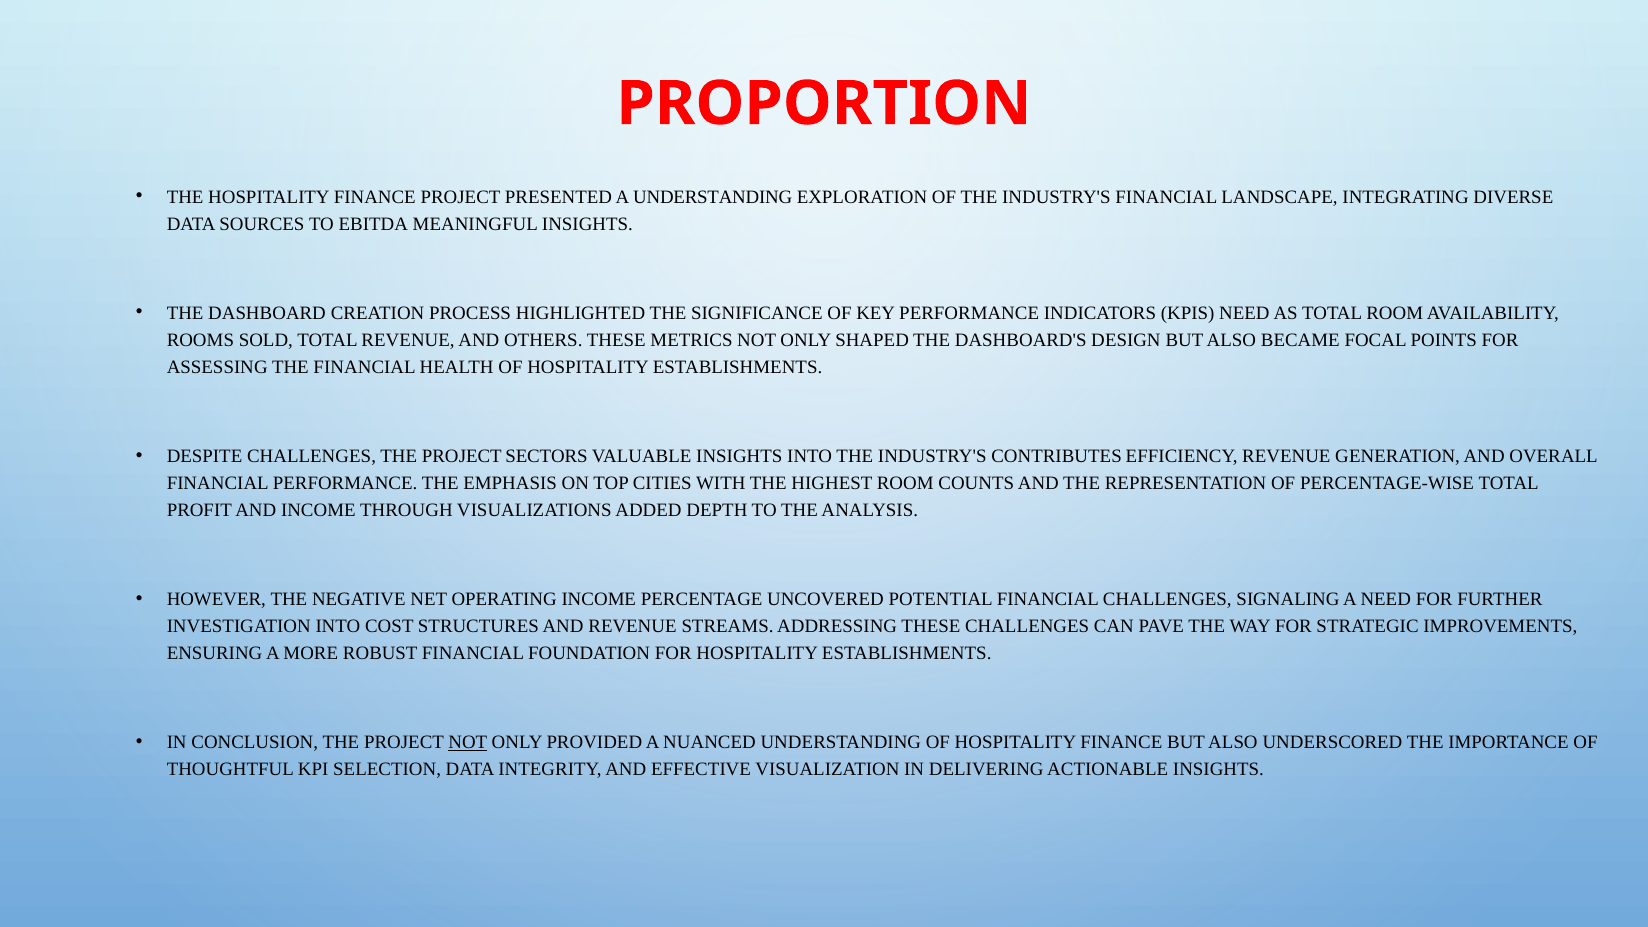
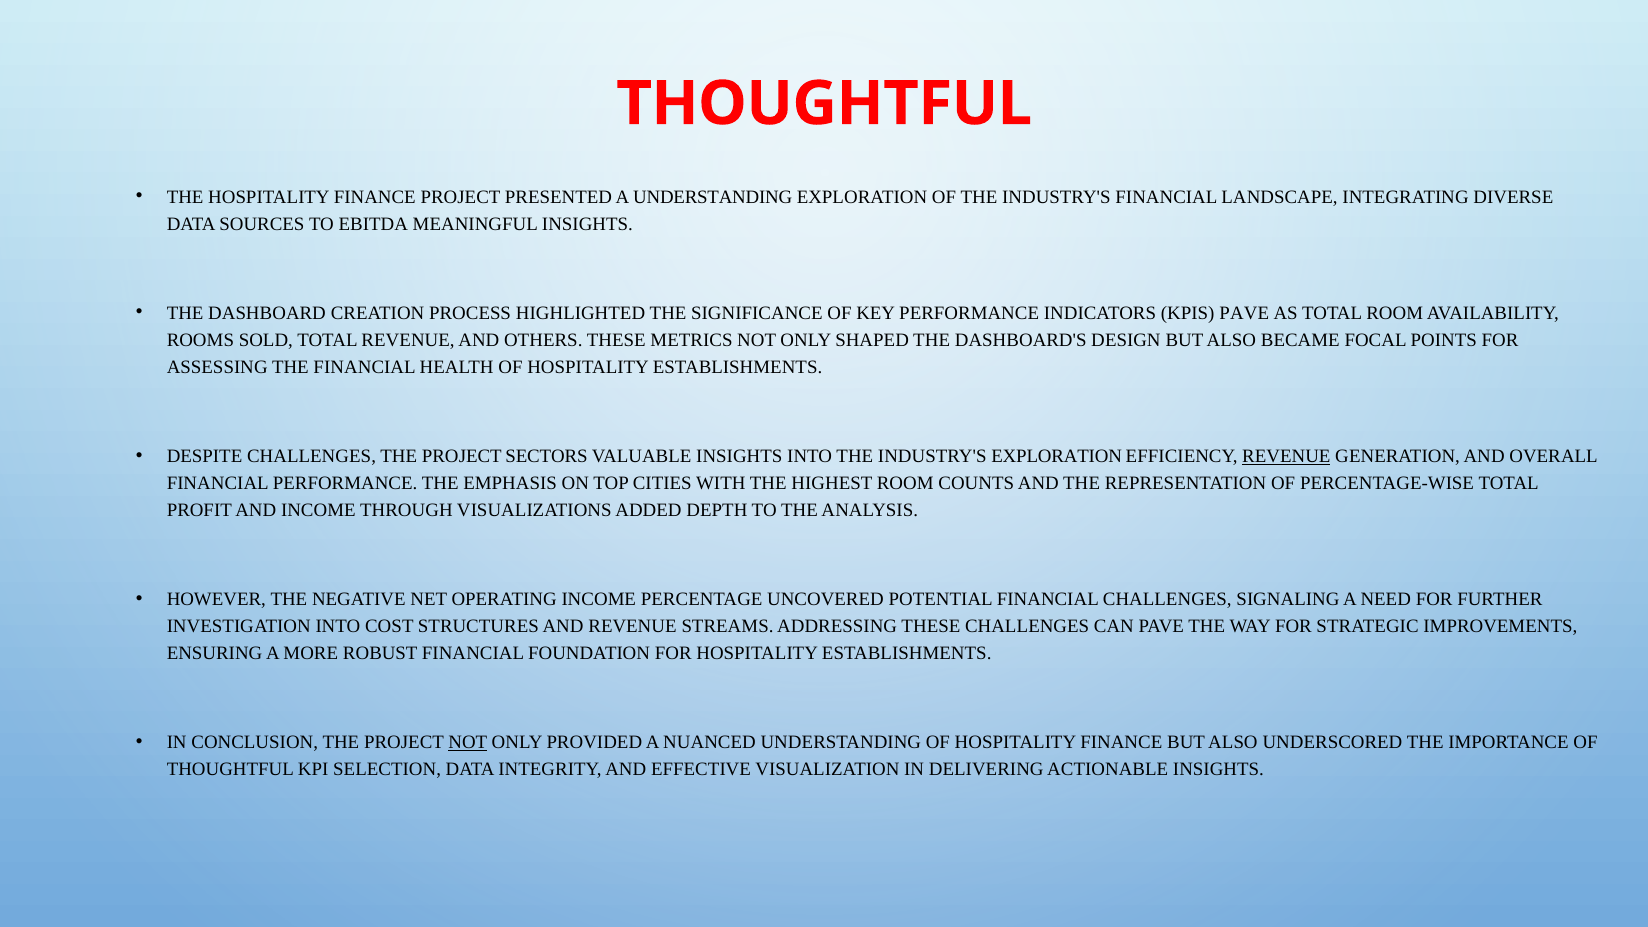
PROPORTION: PROPORTION -> THOUGHTFUL (824, 104)
KPIS NEED: NEED -> PAVE (1244, 313)
INDUSTRY'S CONTRIBUTES: CONTRIBUTES -> EXPLORATION (1057, 456)
REVENUE underline: none -> present (1286, 456)
